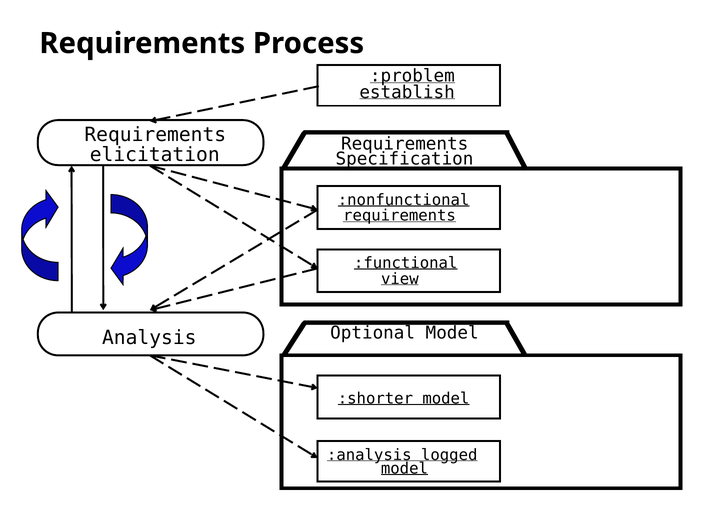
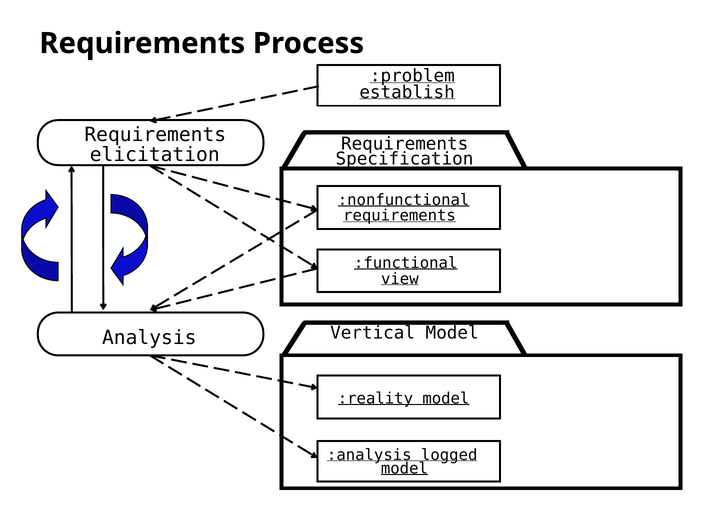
Optional: Optional -> Vertical (373, 333)
:shorter: :shorter -> :reality (375, 398)
